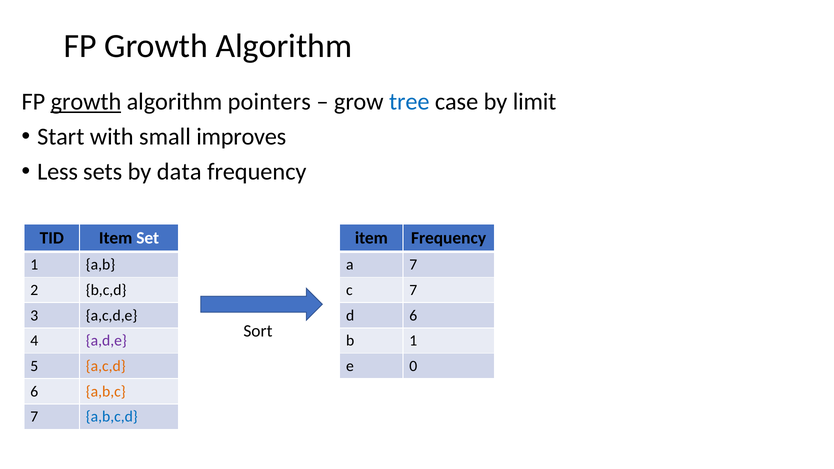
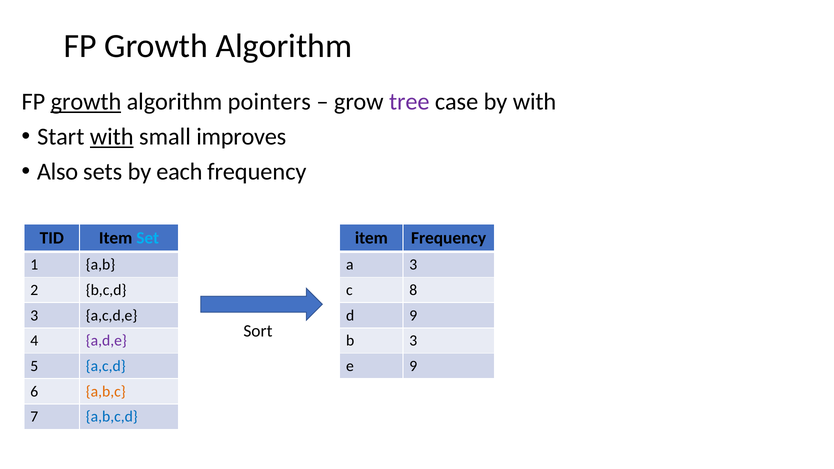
tree colour: blue -> purple (409, 102)
by limit: limit -> with (535, 102)
with underline: none -> present (112, 137)
Less: Less -> Also (58, 172)
data: data -> each (179, 172)
Set colour: white -> light blue (148, 238)
a 7: 7 -> 3 (413, 265)
c 7: 7 -> 8 (413, 290)
d 6: 6 -> 9 (413, 315)
b 1: 1 -> 3 (413, 341)
a,c,d colour: orange -> blue (106, 366)
e 0: 0 -> 9 (413, 366)
